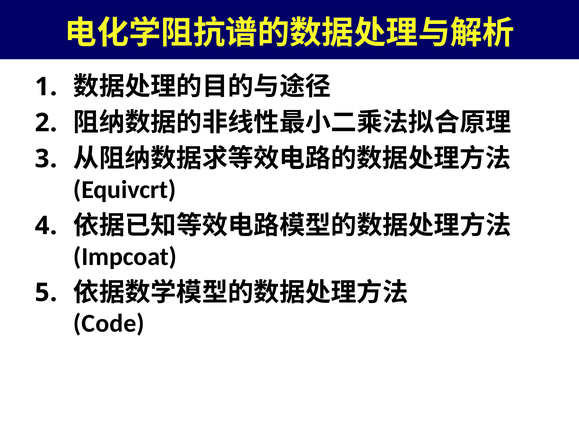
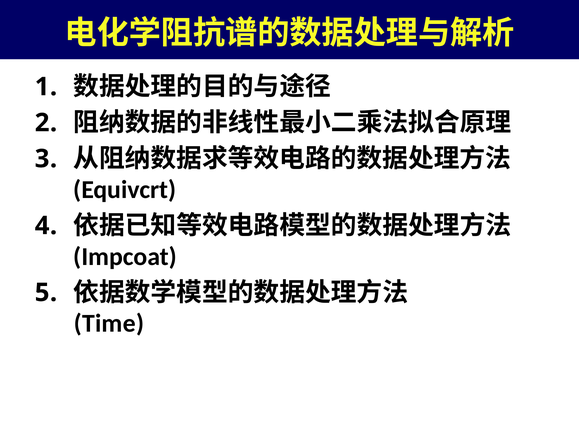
Code: Code -> Time (109, 324)
